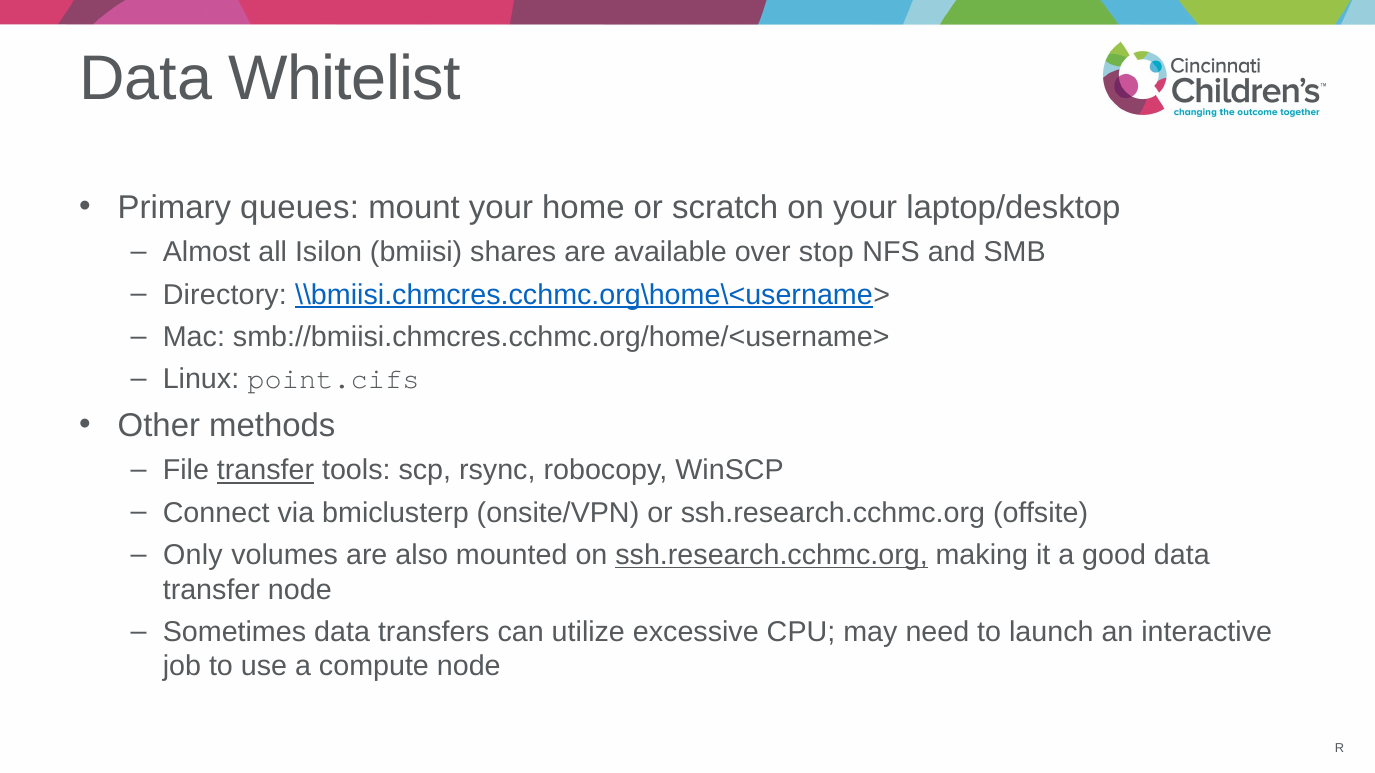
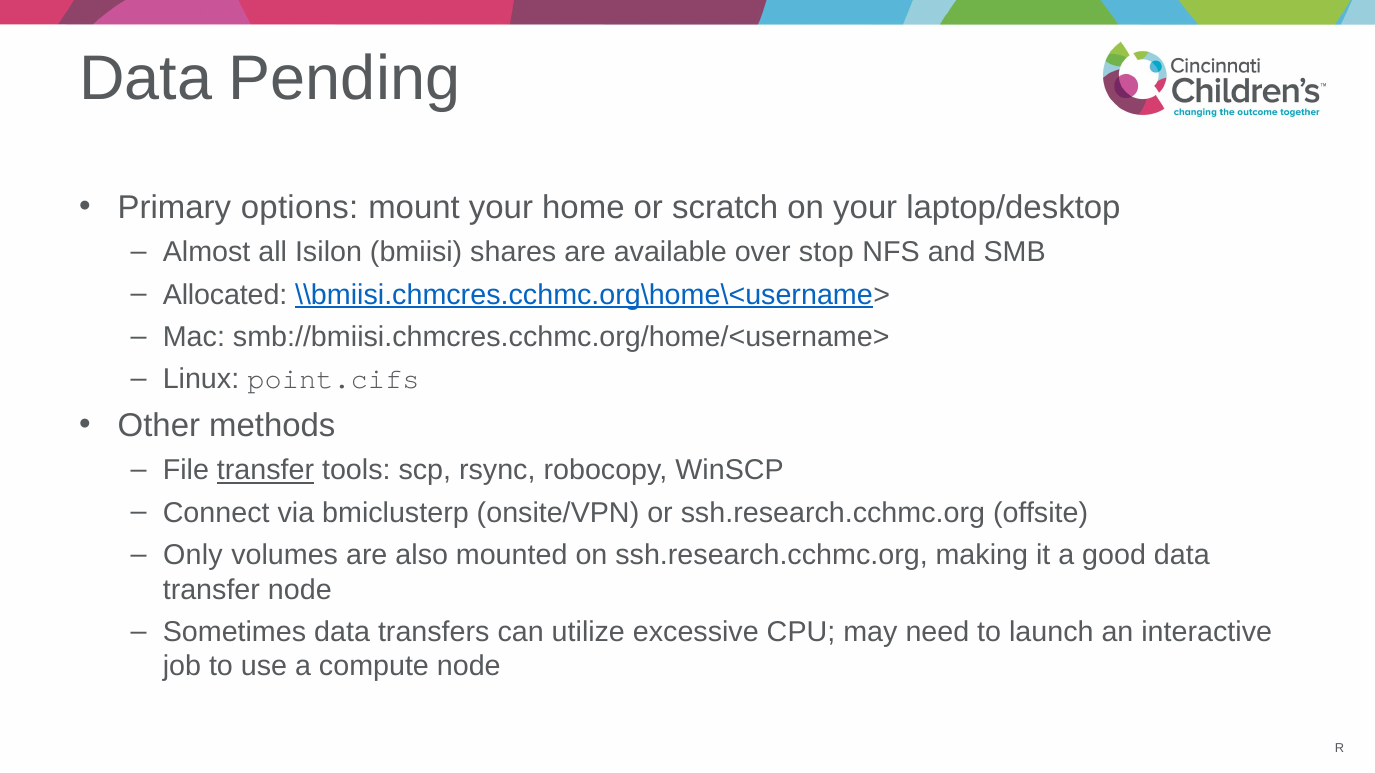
Whitelist: Whitelist -> Pending (344, 78)
queues: queues -> options (300, 208)
Directory: Directory -> Allocated (225, 295)
ssh.research.cchmc.org underline: present -> none (772, 556)
